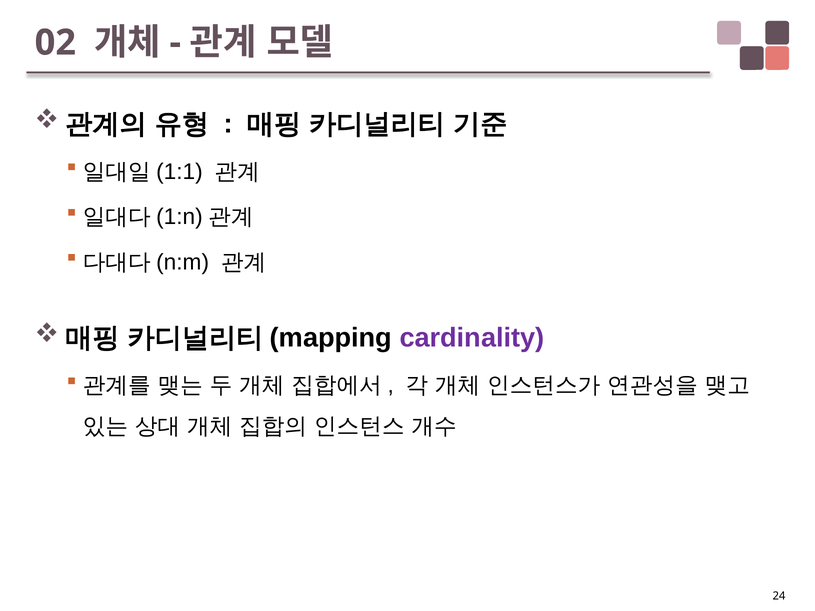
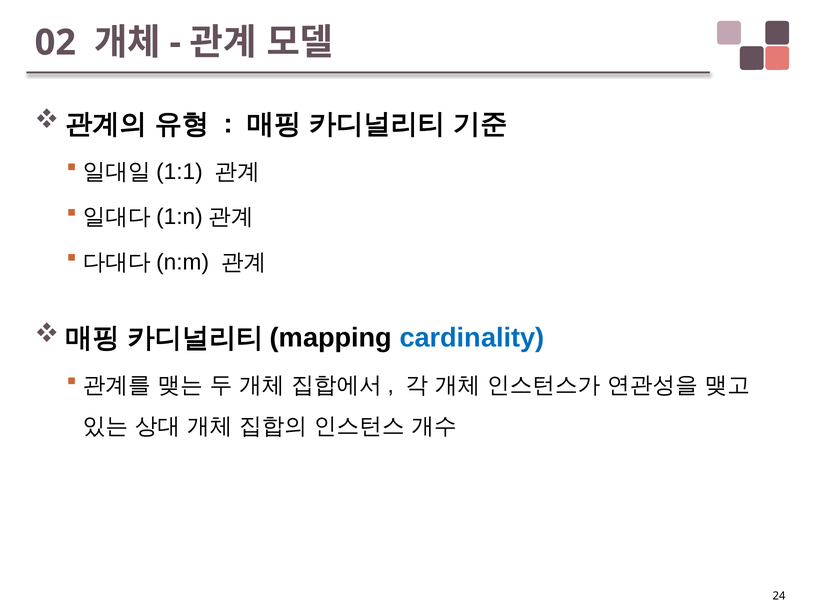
cardinality colour: purple -> blue (472, 338)
